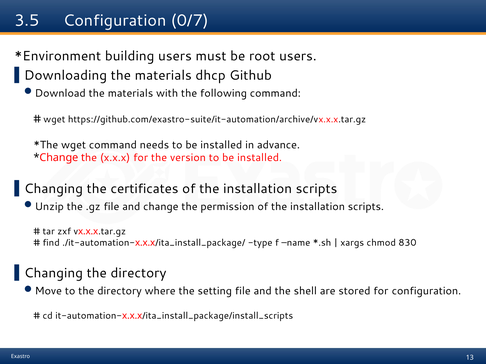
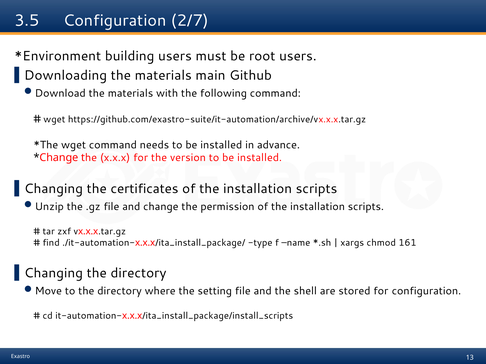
0/7: 0/7 -> 2/7 (190, 21)
dhcp: dhcp -> main (210, 76)
830: 830 -> 161 (407, 243)
